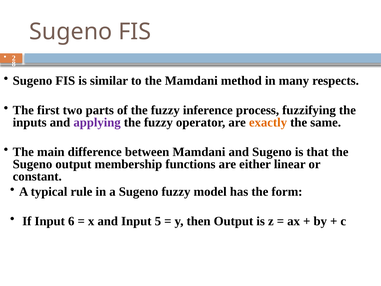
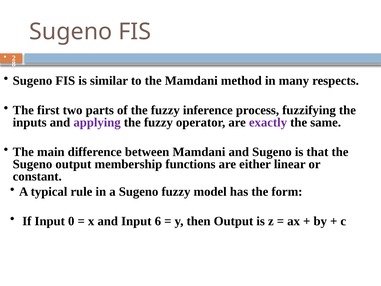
exactly colour: orange -> purple (268, 122)
6: 6 -> 0 (71, 221)
5: 5 -> 6 (158, 221)
